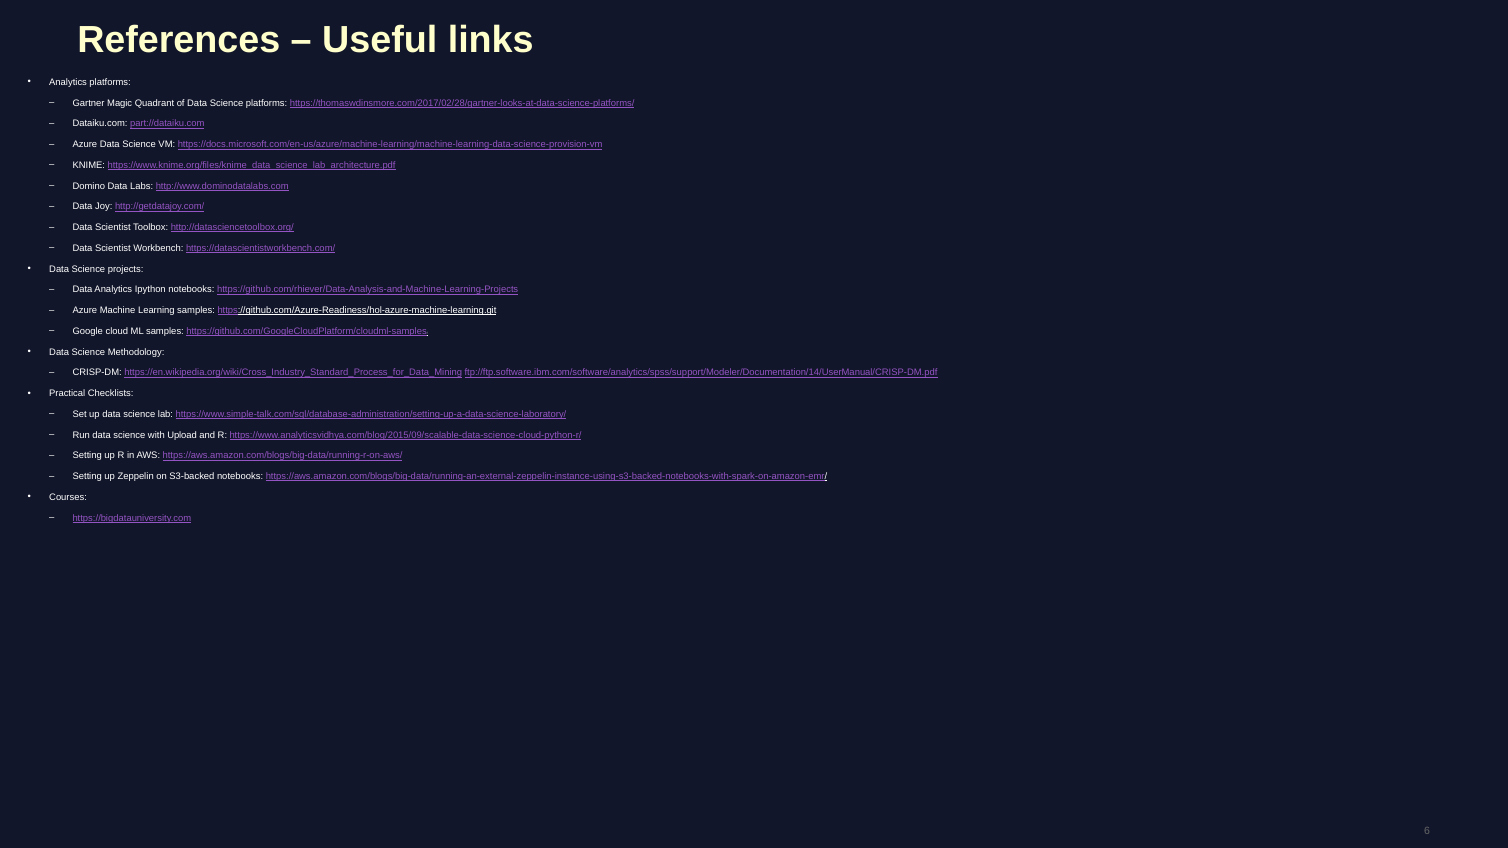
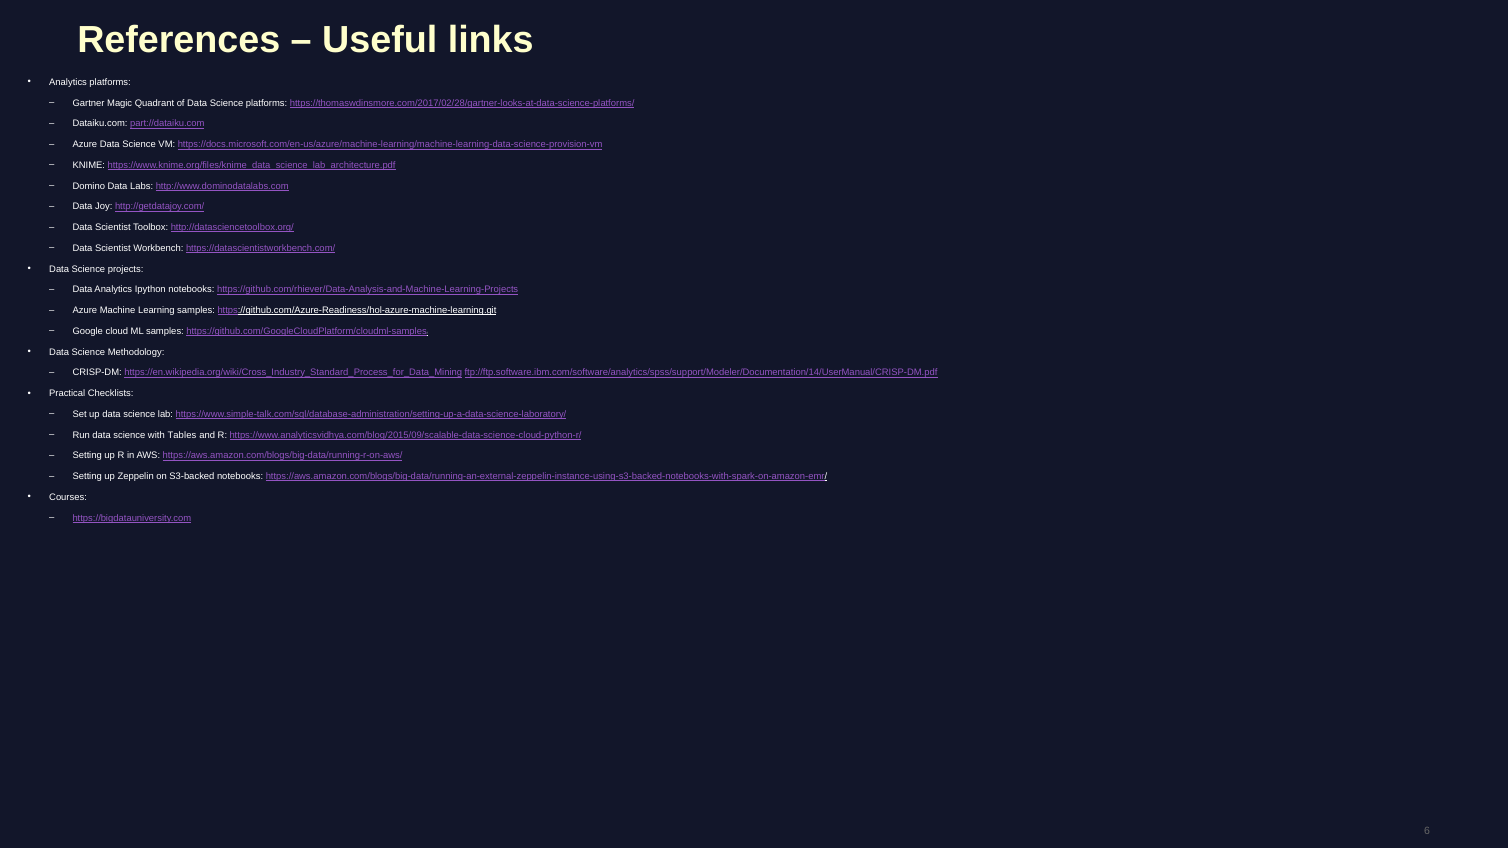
Upload: Upload -> Tables (182, 435)
